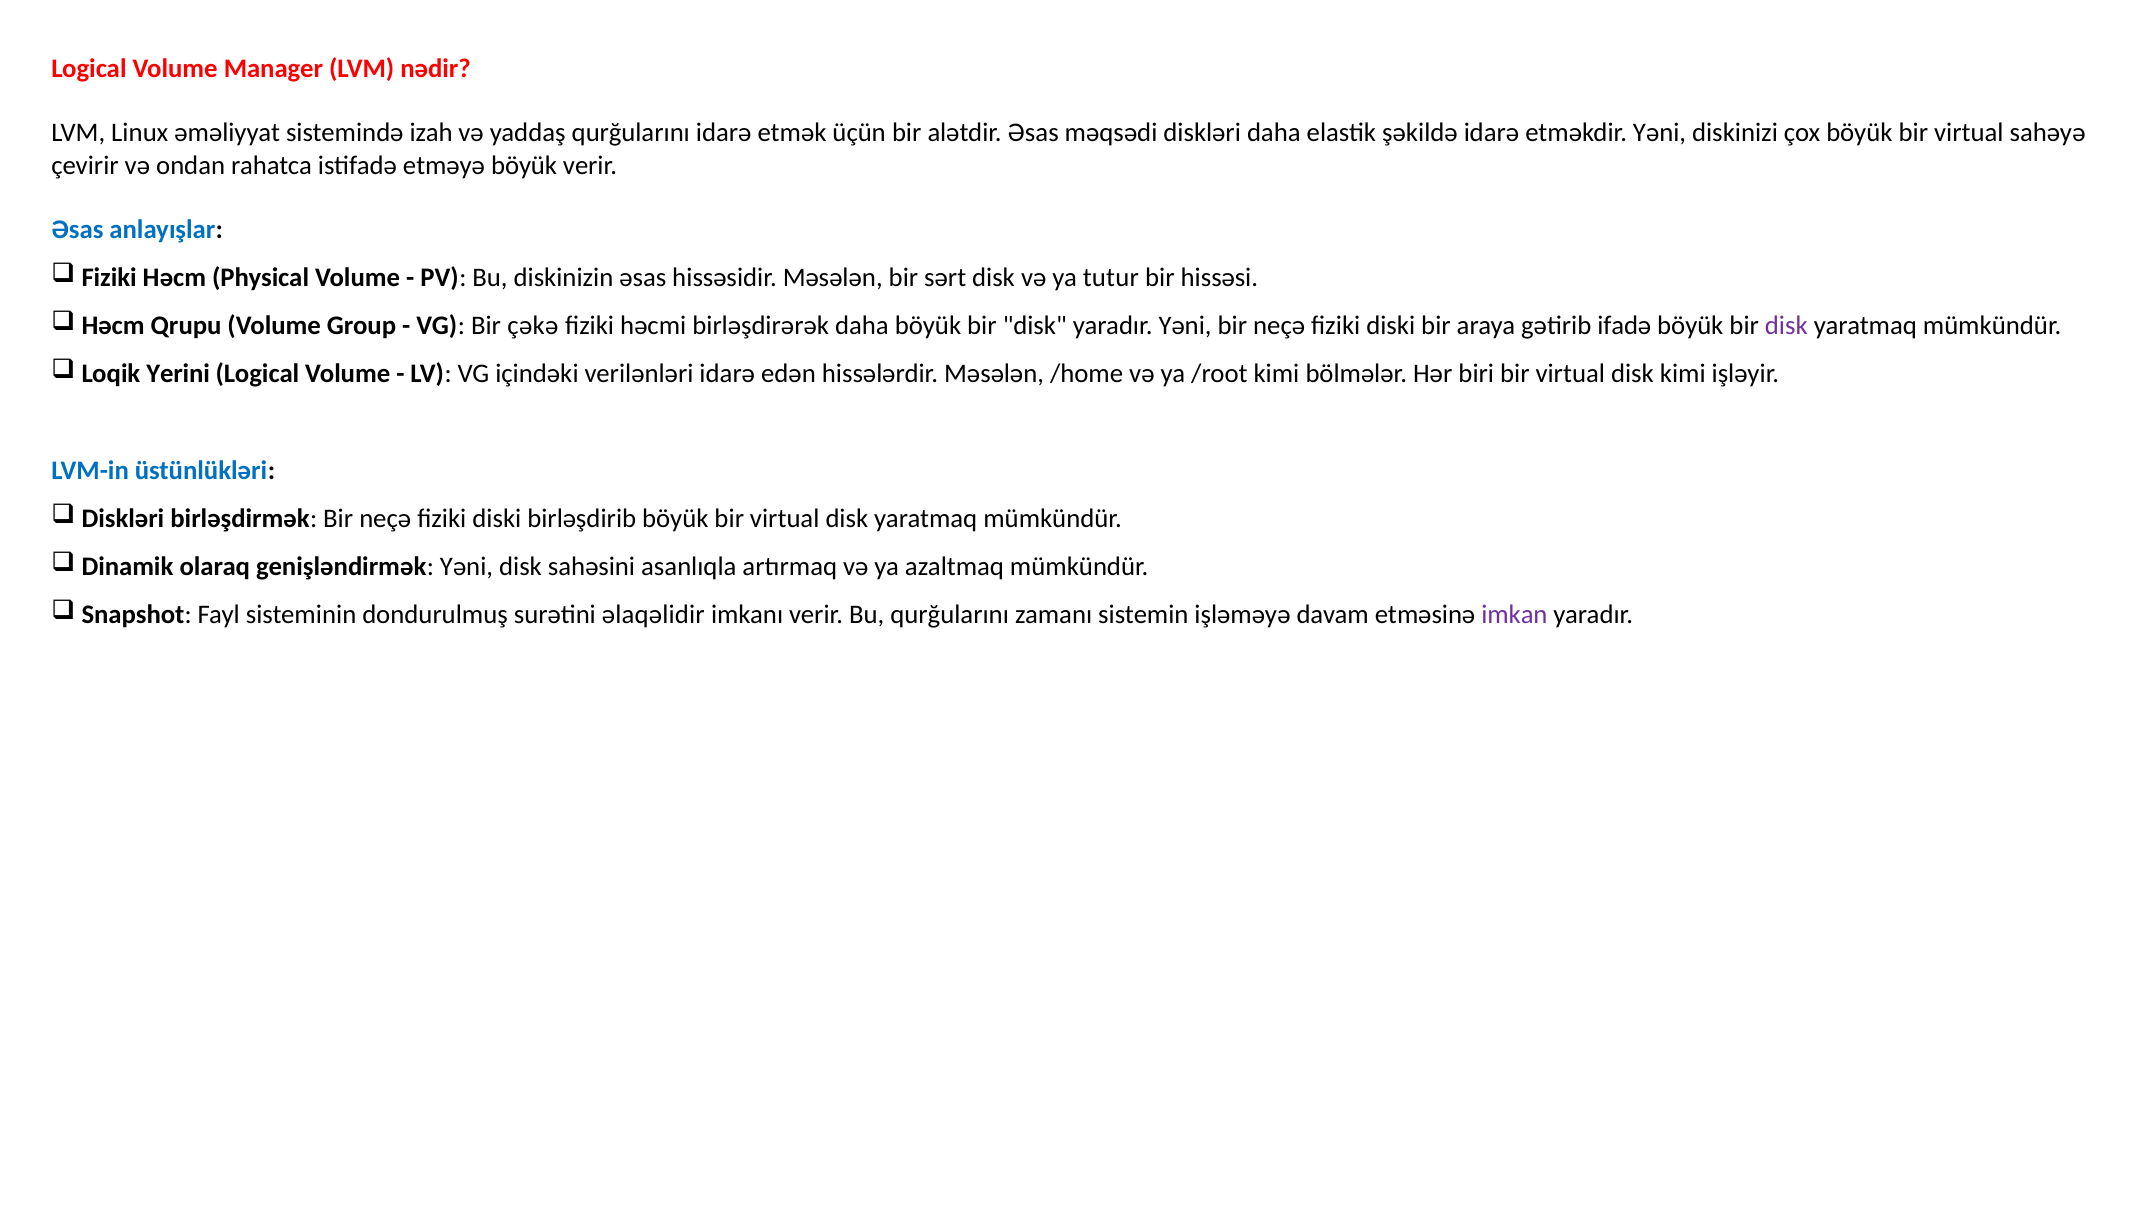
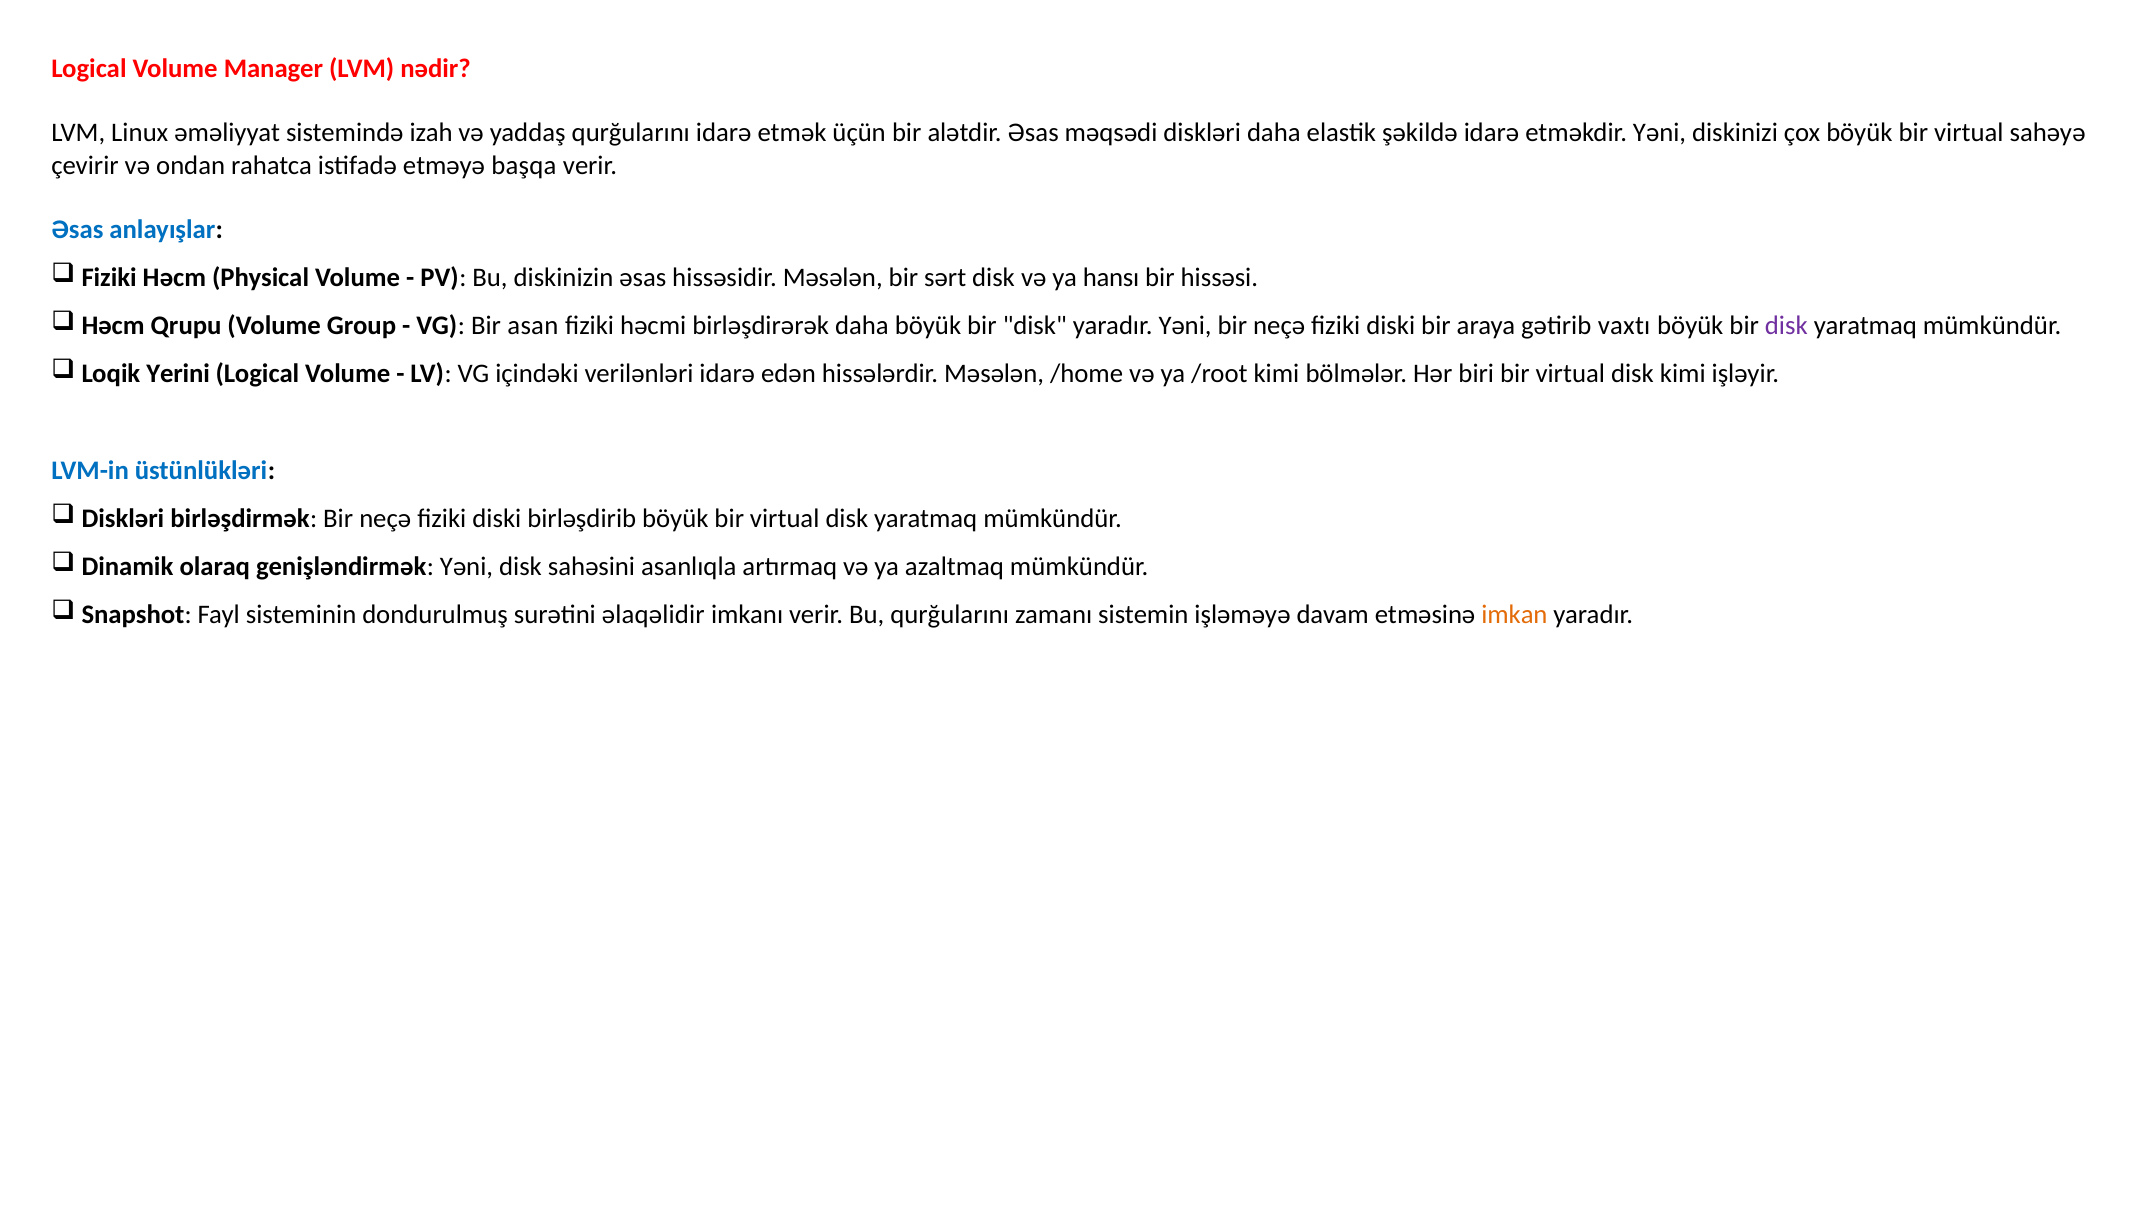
etməyə böyük: böyük -> başqa (524, 165)
tutur: tutur -> hansı (1111, 278)
çəkə: çəkə -> asan (533, 326)
ifadə: ifadə -> vaxtı (1624, 326)
imkan colour: purple -> orange (1514, 615)
